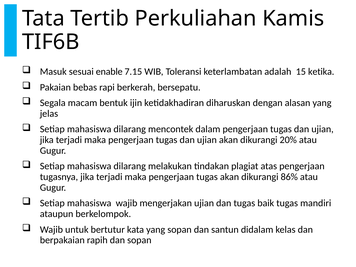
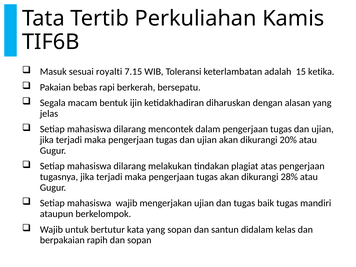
enable: enable -> royalti (109, 72)
86%: 86% -> 28% (289, 177)
